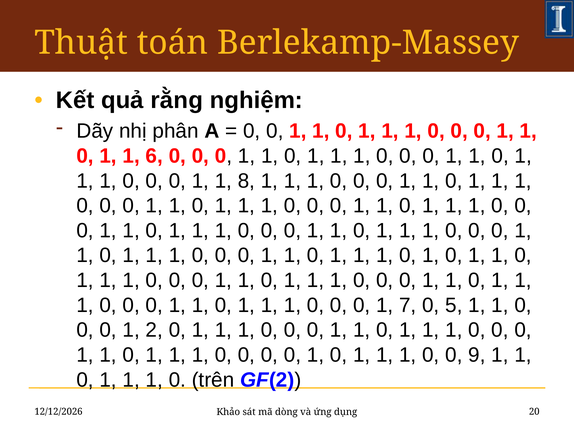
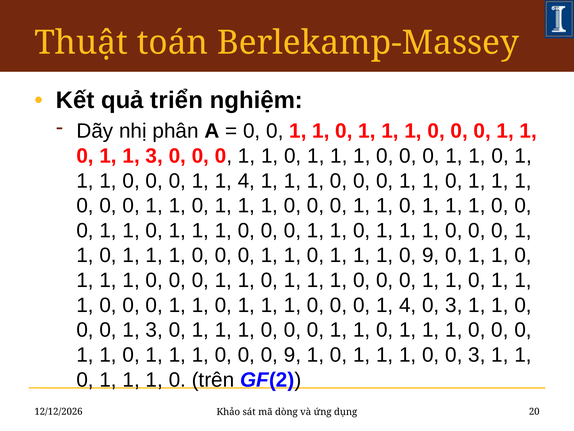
rằng: rằng -> triển (177, 100)
1 1 6: 6 -> 3 (154, 156)
1 1 8: 8 -> 4 (246, 181)
1: 1 -> 9 (431, 255)
0 1 7: 7 -> 4 (408, 305)
5: 5 -> 3 (454, 305)
0 1 2: 2 -> 3 (154, 330)
0 0 0 0: 0 -> 9 (293, 355)
0 0 9: 9 -> 3 (477, 355)
